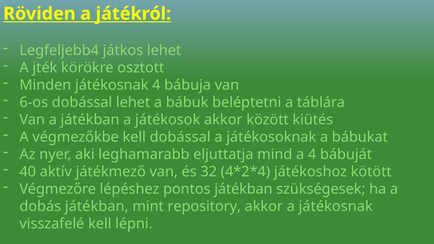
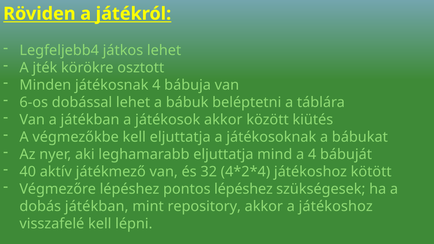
kell dobással: dobással -> eljuttatja (180, 137)
pontos játékban: játékban -> lépéshez (243, 189)
a játékosnak: játékosnak -> játékoshoz (336, 207)
